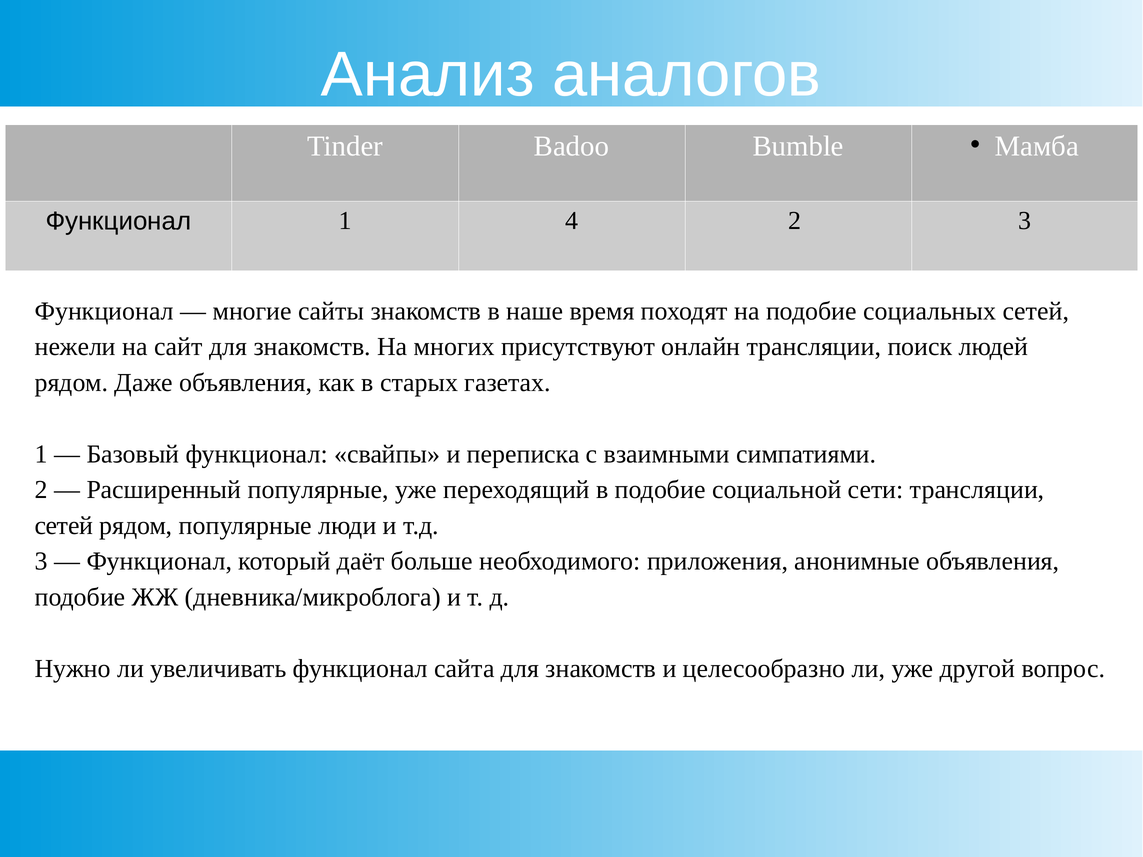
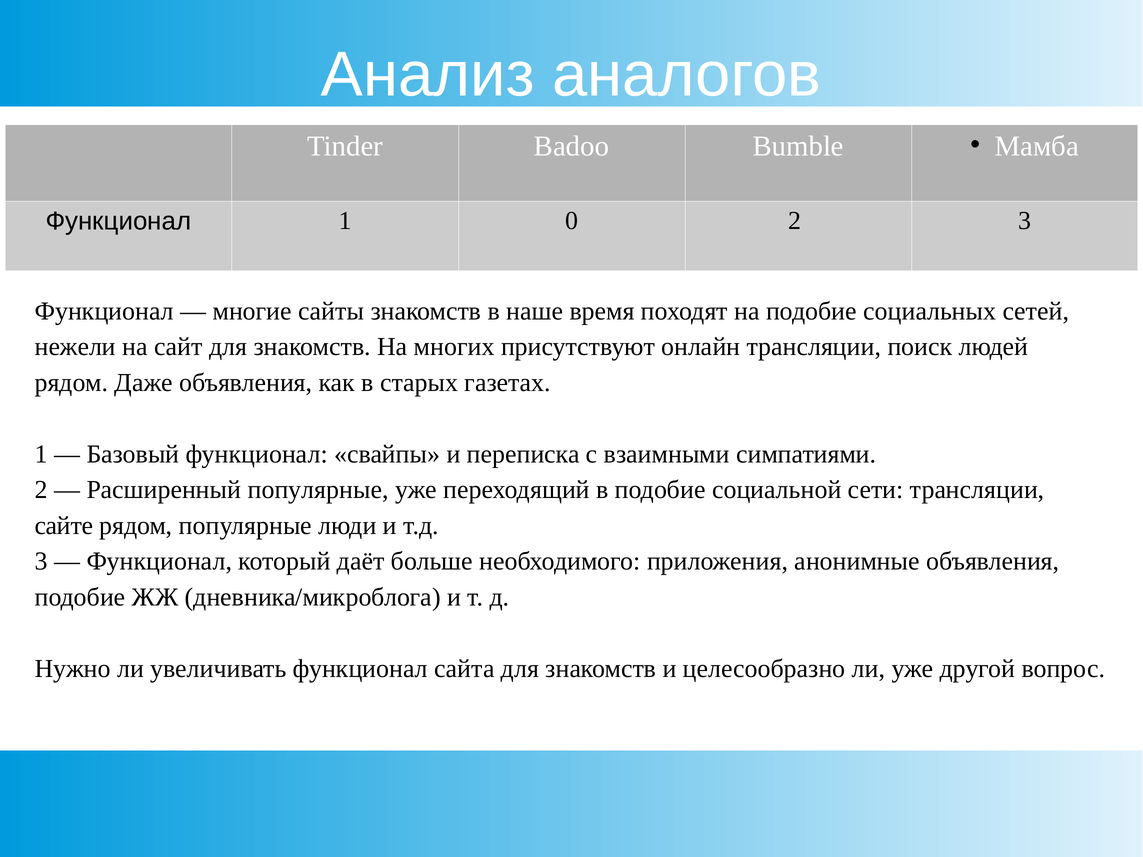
4: 4 -> 0 (572, 221)
сетей: сетей -> сайте (64, 526)
